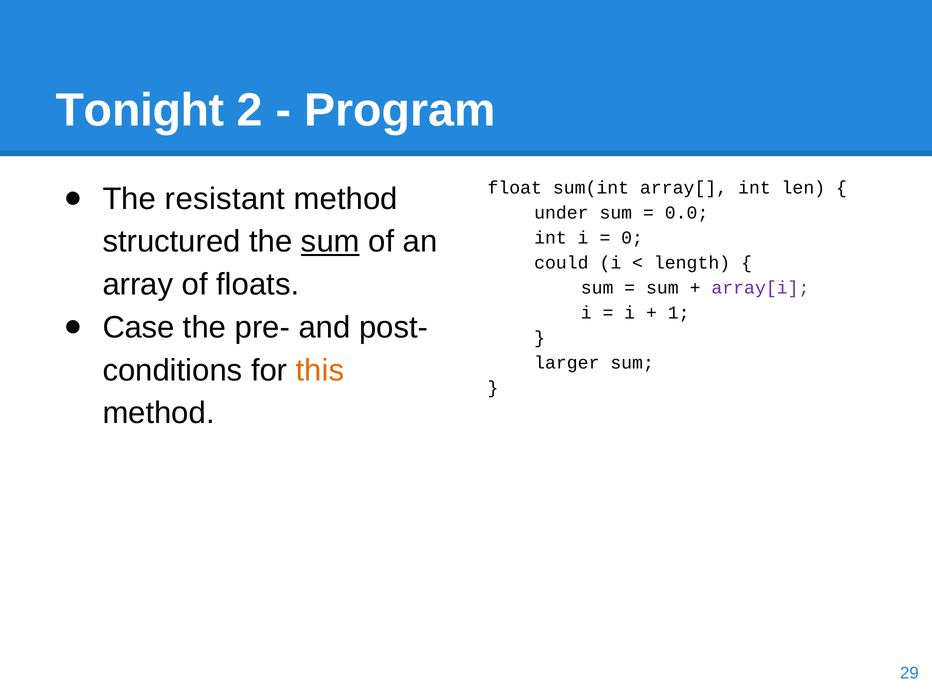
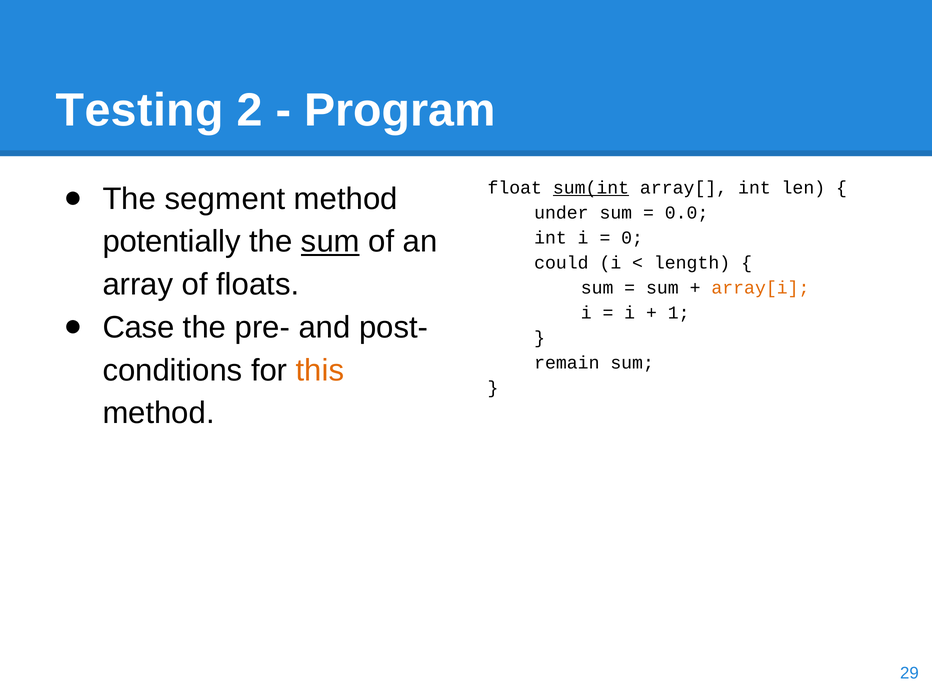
Tonight: Tonight -> Testing (140, 110)
sum(int underline: none -> present (591, 188)
resistant: resistant -> segment (225, 199)
structured: structured -> potentially (172, 242)
array[i colour: purple -> orange (760, 288)
larger: larger -> remain (567, 363)
